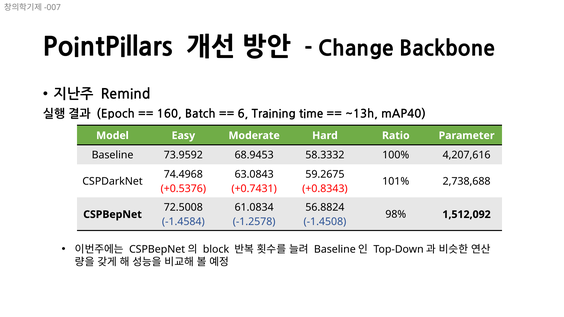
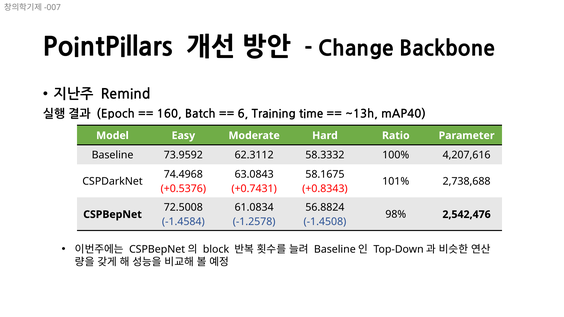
68.9453: 68.9453 -> 62.3112 (254, 155)
59.2675: 59.2675 -> 58.1675 (325, 174)
1,512,092: 1,512,092 -> 2,542,476 (467, 215)
